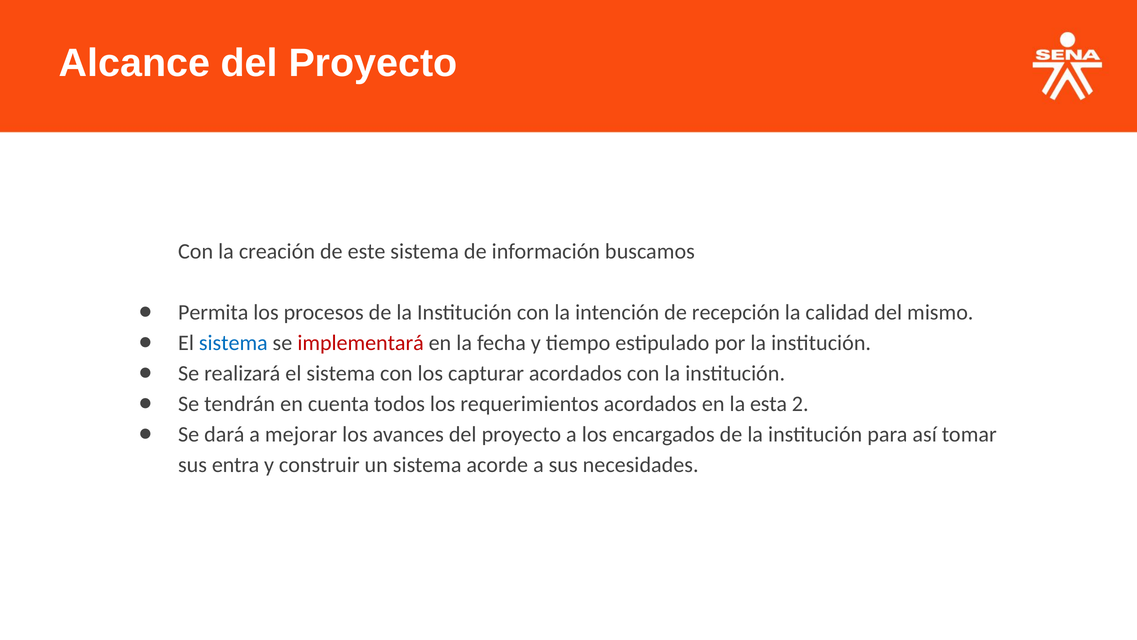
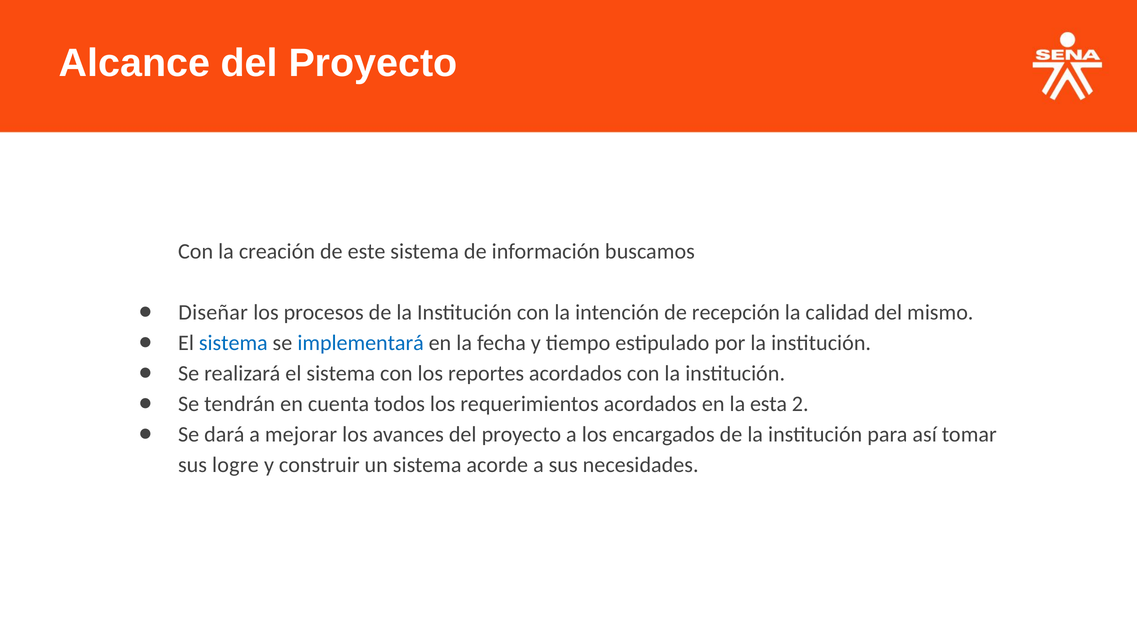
Permita: Permita -> Diseñar (213, 312)
implementará colour: red -> blue (361, 343)
capturar: capturar -> reportes (486, 373)
entra: entra -> logre (235, 465)
